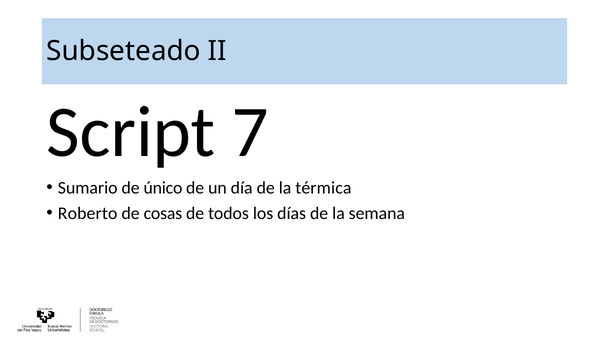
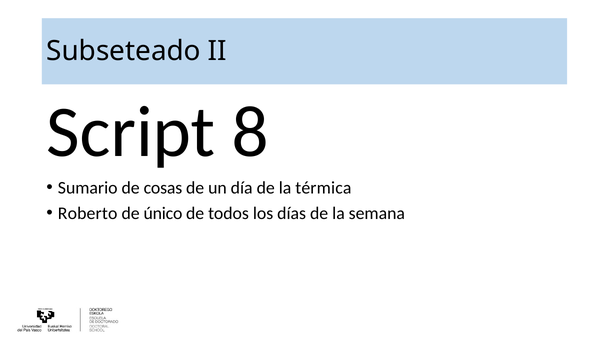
7: 7 -> 8 (250, 132)
único: único -> cosas (163, 188)
cosas: cosas -> único (163, 214)
